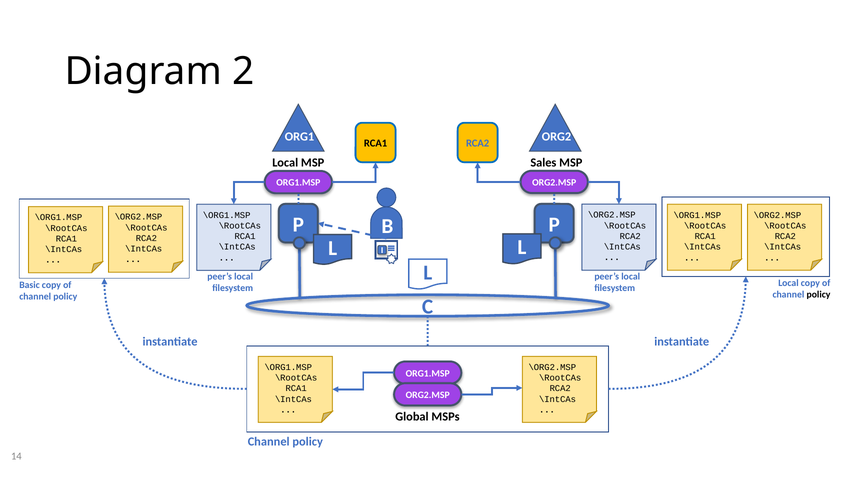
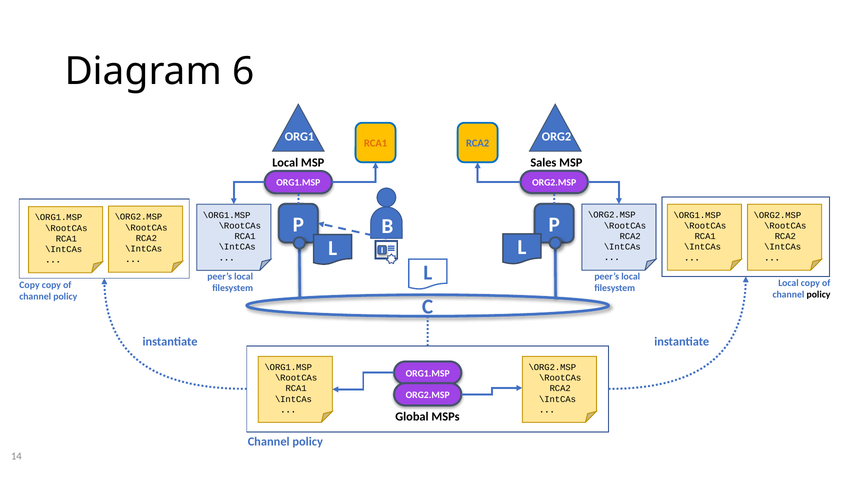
2: 2 -> 6 (243, 71)
RCA1 colour: black -> orange (376, 143)
Basic: Basic -> Copy (29, 285)
